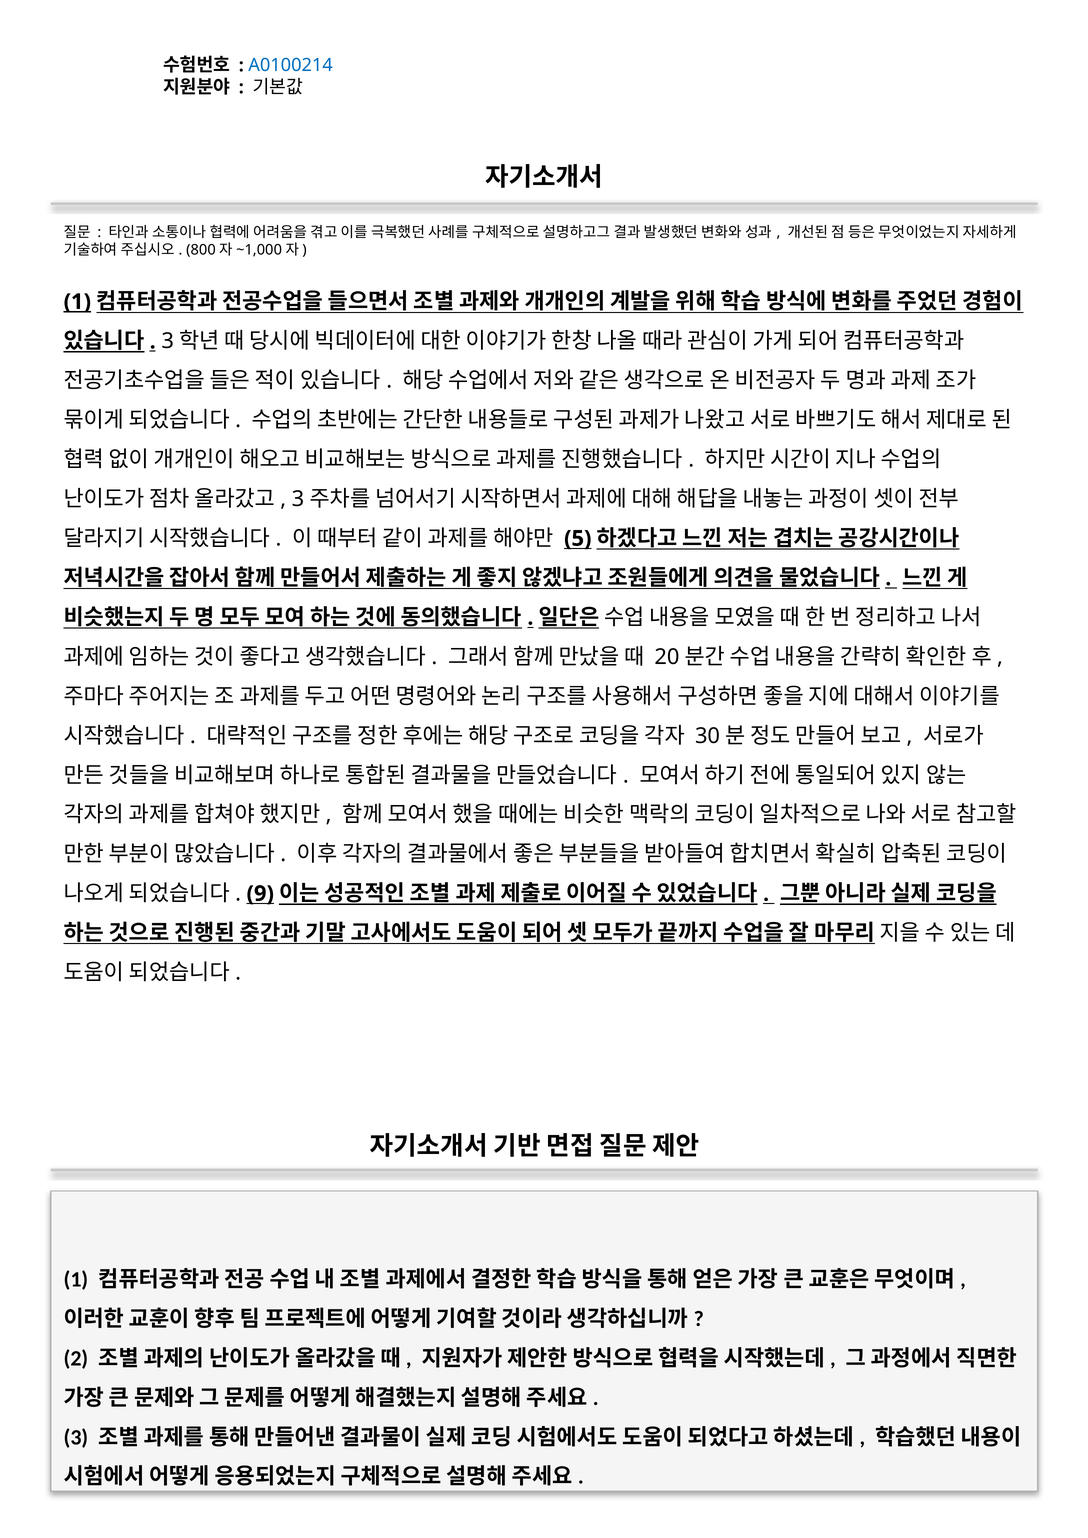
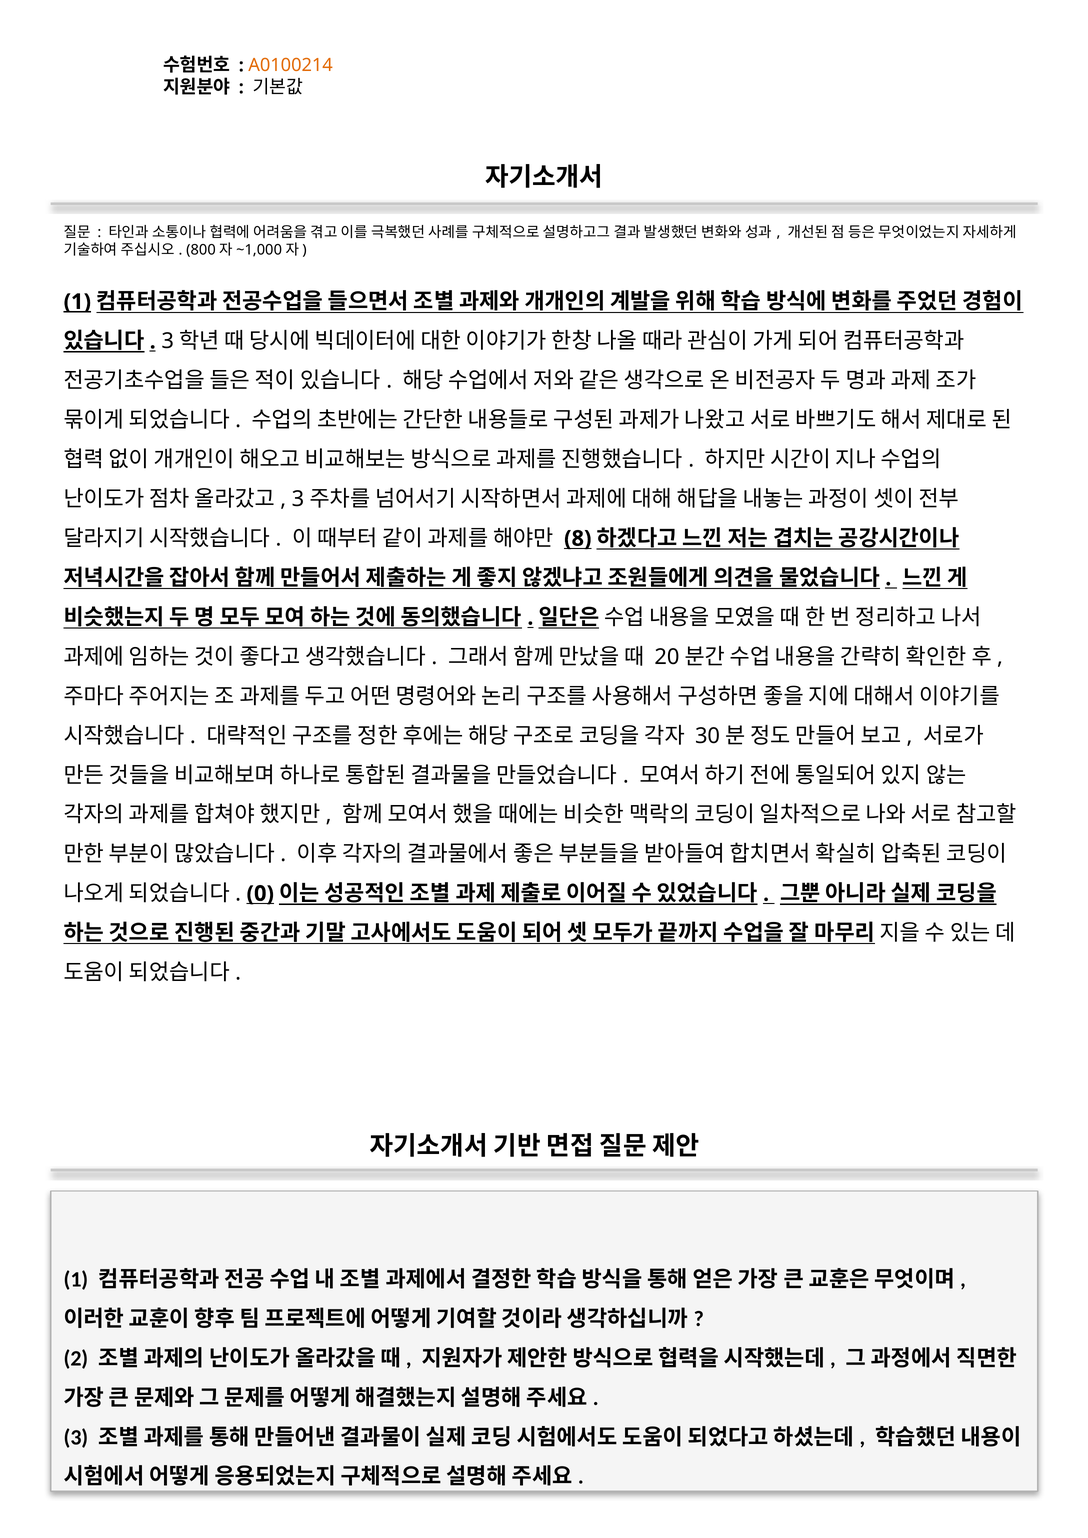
A0100214 colour: blue -> orange (291, 65)
5: 5 -> 8 (578, 539)
9: 9 -> 0 (260, 894)
